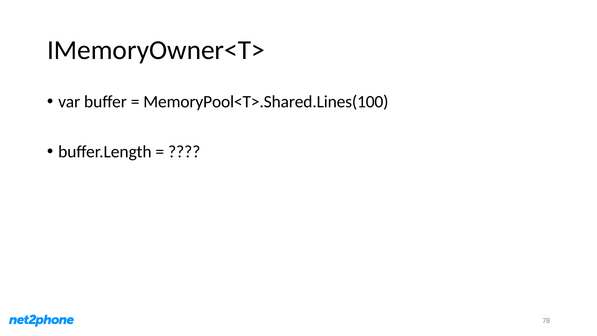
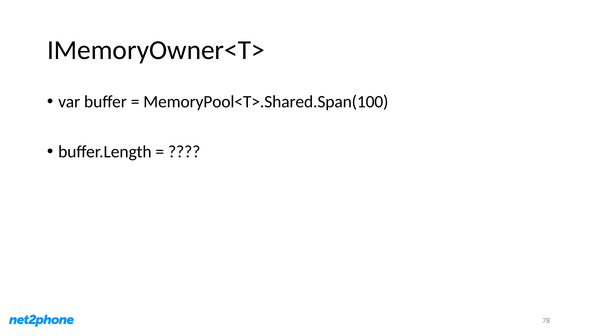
MemoryPool<T>.Shared.Lines(100: MemoryPool<T>.Shared.Lines(100 -> MemoryPool<T>.Shared.Span(100 (266, 102)
